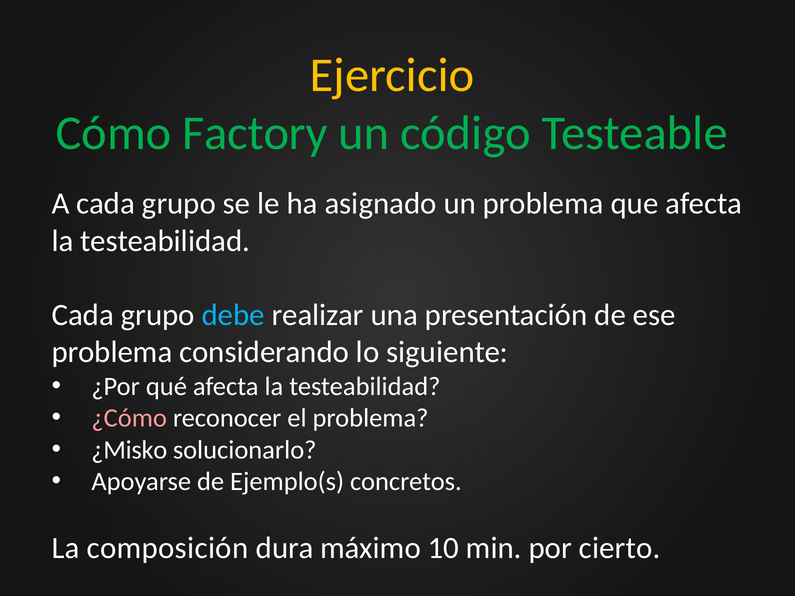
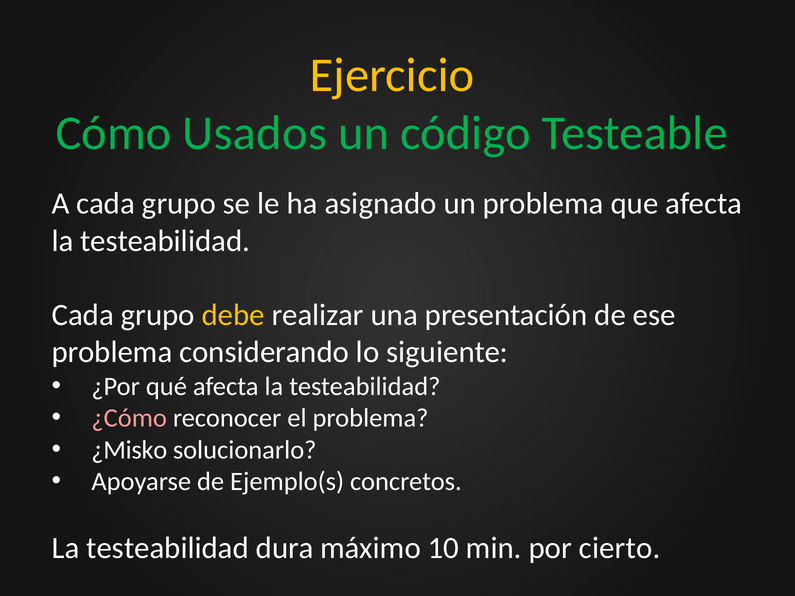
Factory: Factory -> Usados (255, 133)
debe colour: light blue -> yellow (233, 315)
composición: composición -> testeabilidad (168, 548)
